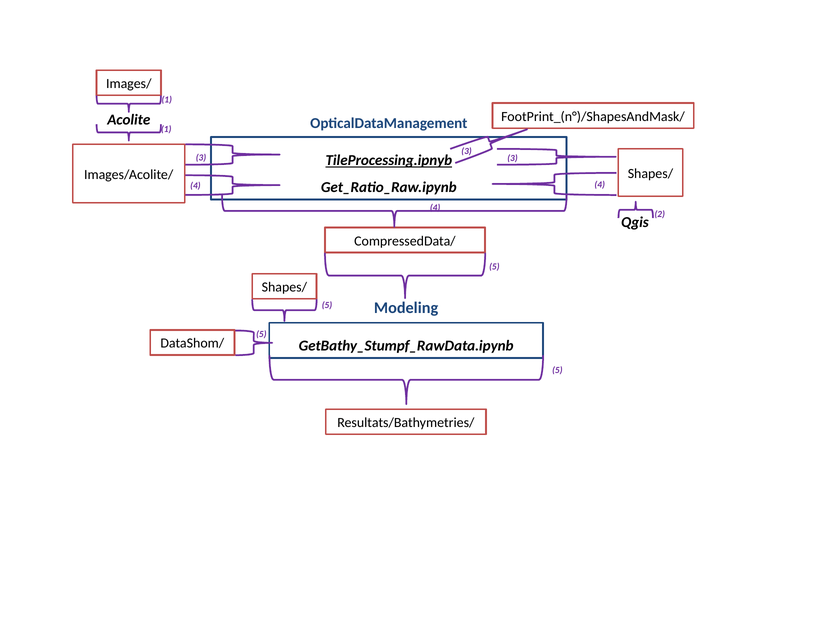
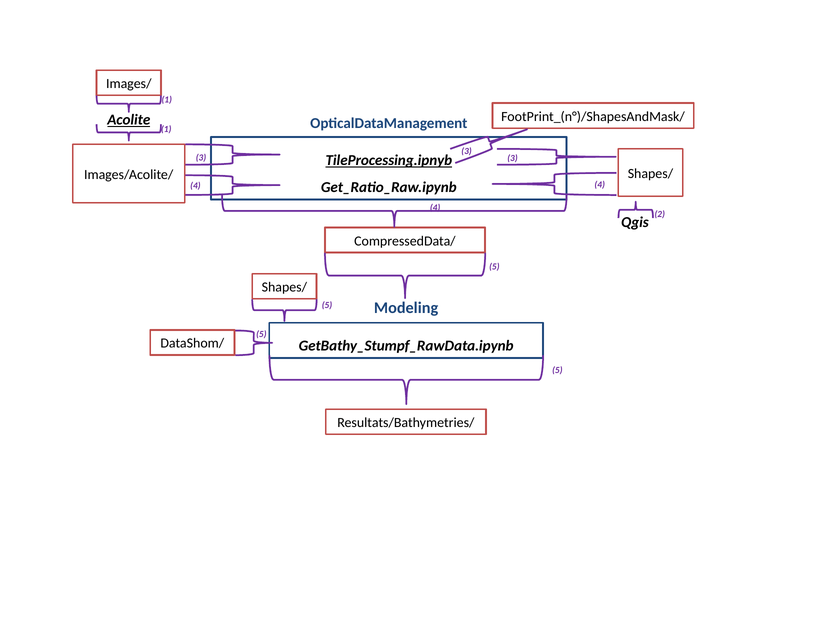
Acolite underline: none -> present (129, 120)
